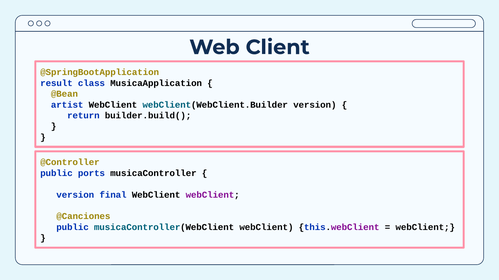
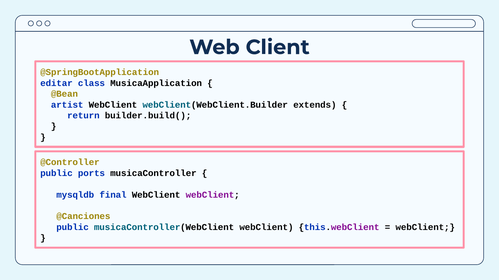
result: result -> editar (56, 83)
webClient(WebClient.Builder version: version -> extends (315, 105)
version: version -> mysqldb (75, 195)
